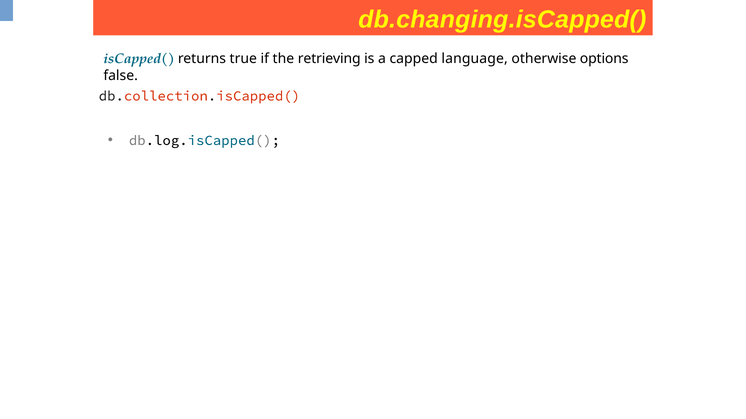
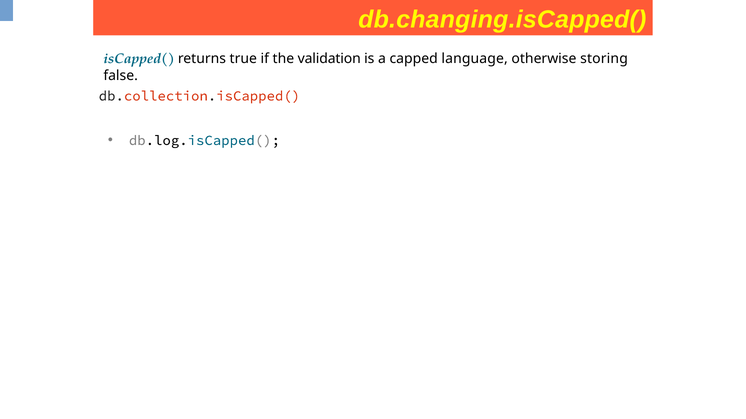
retrieving: retrieving -> validation (329, 59)
options: options -> storing (604, 59)
